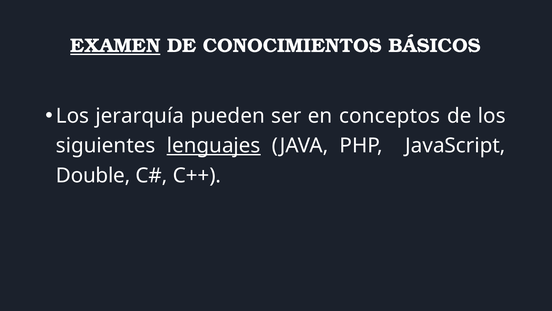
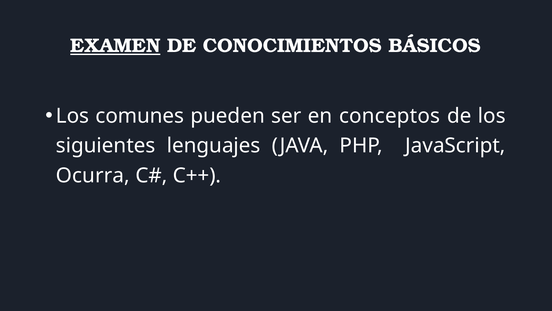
jerarquía: jerarquía -> comunes (140, 116)
lenguajes underline: present -> none (214, 146)
Double: Double -> Ocurra (93, 175)
